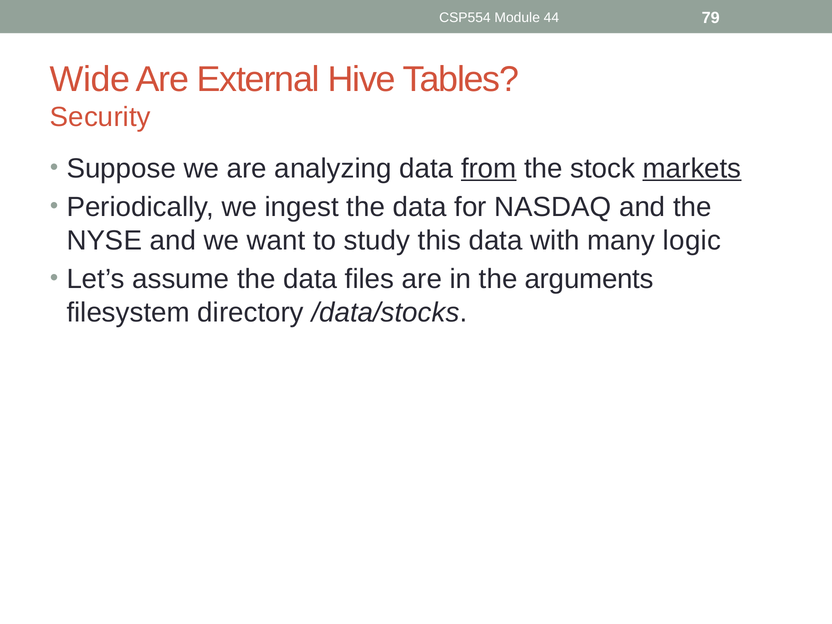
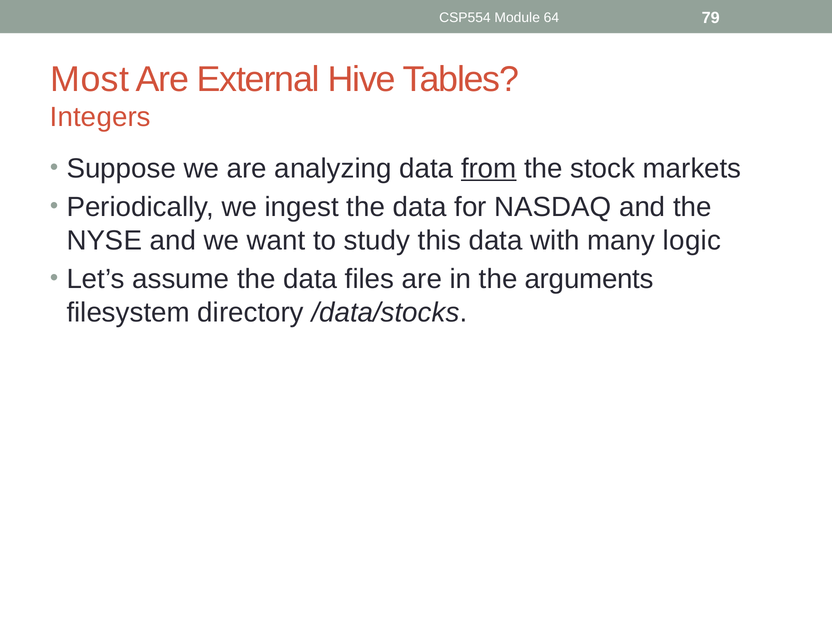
44: 44 -> 64 (551, 18)
Wide: Wide -> Most (90, 79)
Security: Security -> Integers (100, 117)
markets underline: present -> none (692, 168)
